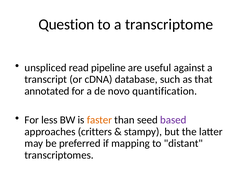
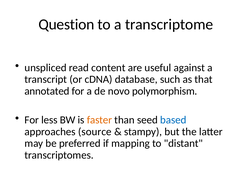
pipeline: pipeline -> content (108, 68)
quantification: quantification -> polymorphism (165, 91)
based colour: purple -> blue (173, 120)
critters: critters -> source (95, 132)
